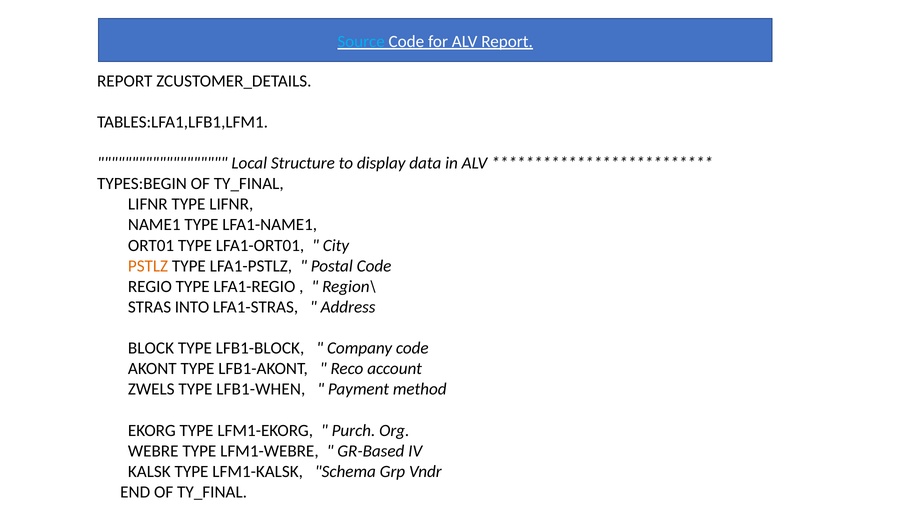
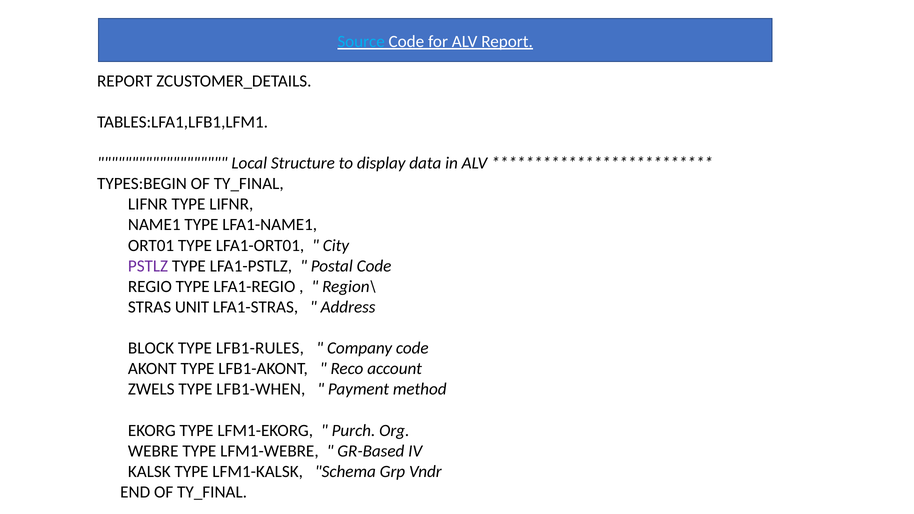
PSTLZ colour: orange -> purple (148, 266)
INTO: INTO -> UNIT (192, 307)
LFB1-BLOCK: LFB1-BLOCK -> LFB1-RULES (260, 348)
